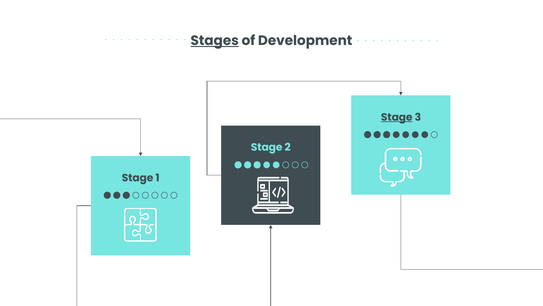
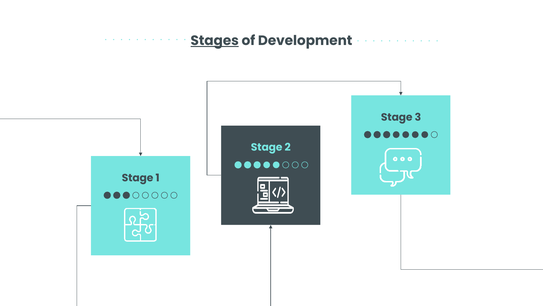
Stage underline: present -> none (397, 117)
